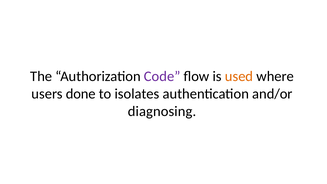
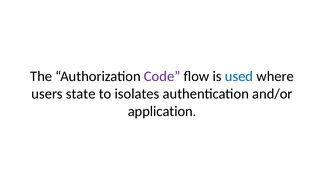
used colour: orange -> blue (239, 76)
done: done -> state (81, 94)
diagnosing: diagnosing -> application (162, 111)
